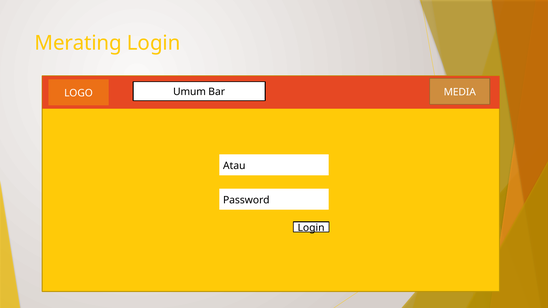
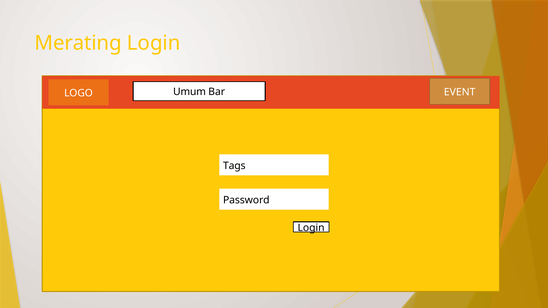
MEDIA: MEDIA -> EVENT (460, 92)
Atau: Atau -> Tags (234, 166)
